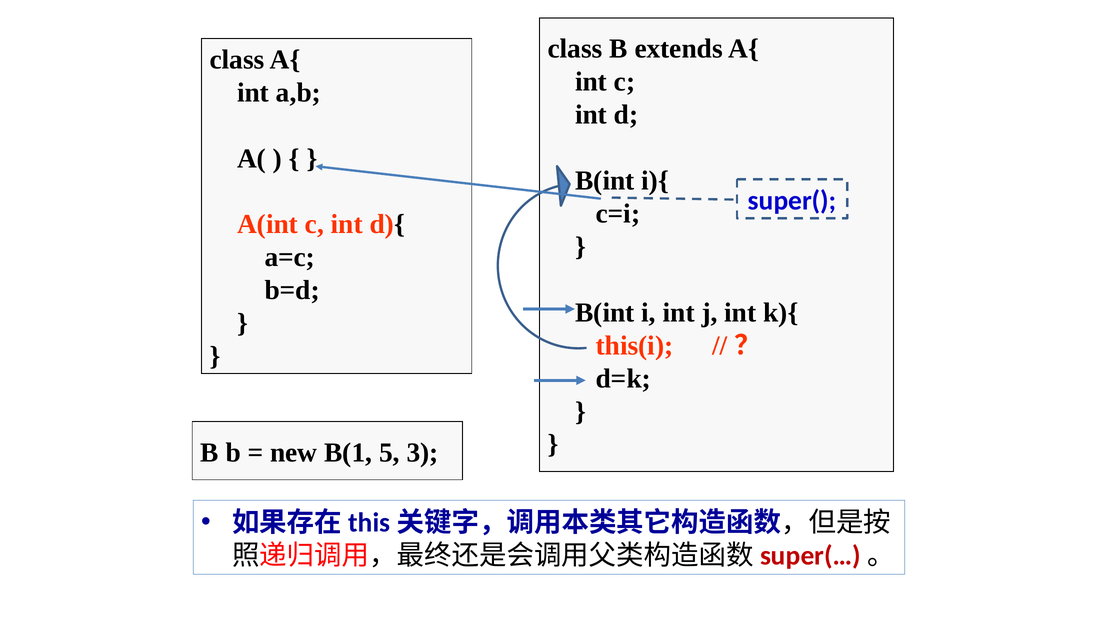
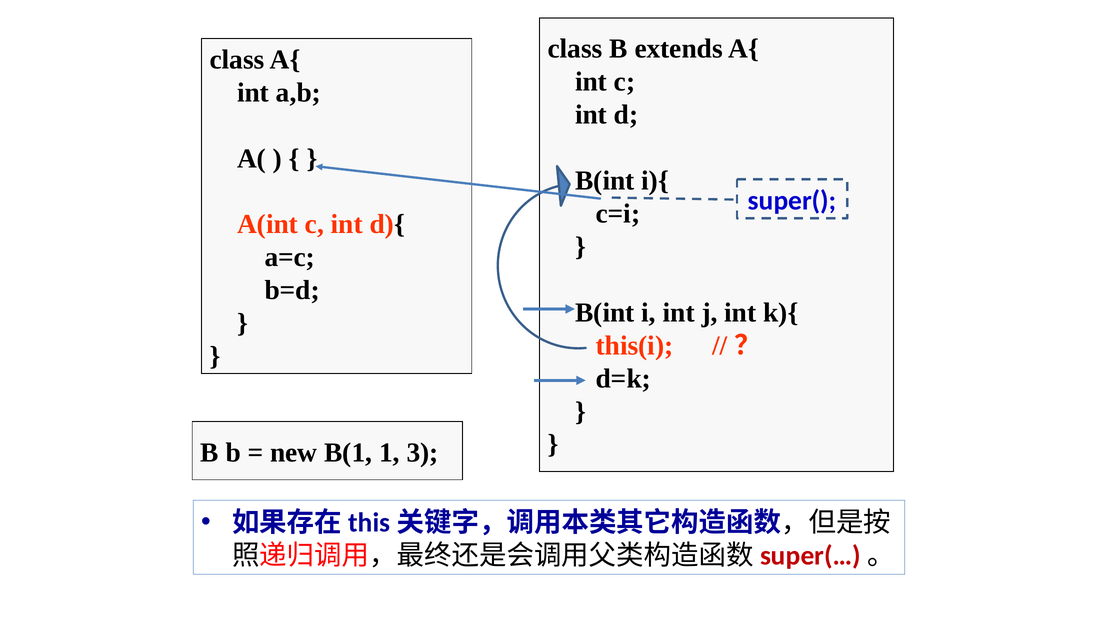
5: 5 -> 1 (389, 452)
